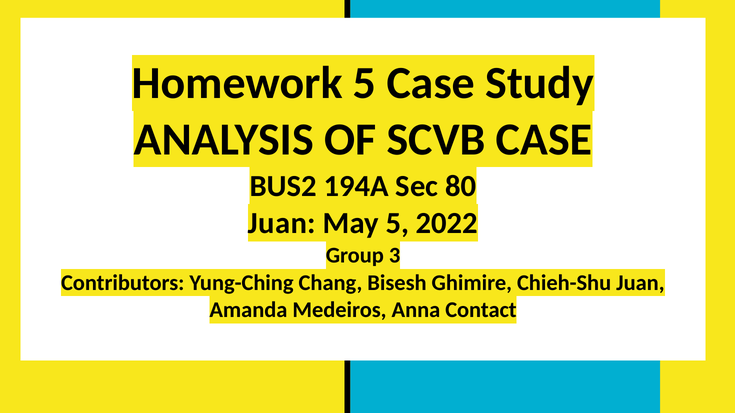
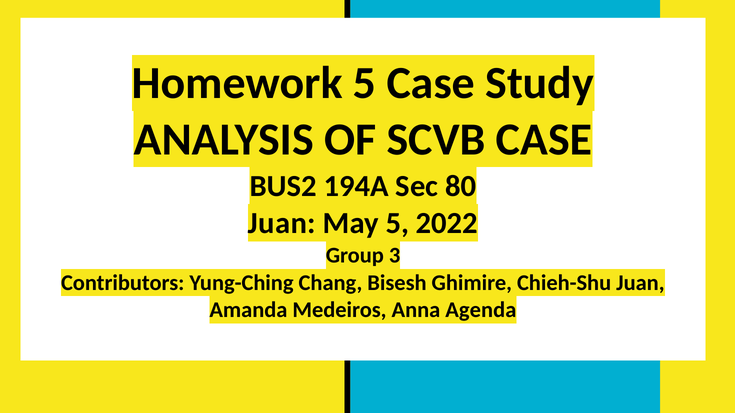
Contact: Contact -> Agenda (481, 310)
